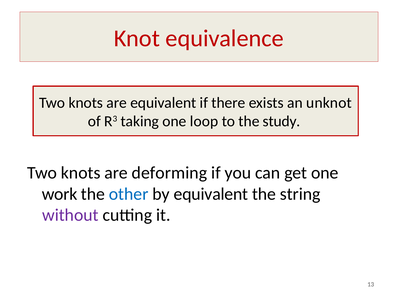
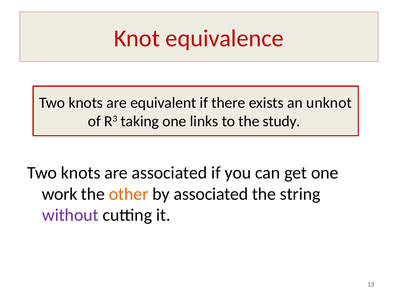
loop: loop -> links (204, 121)
are deforming: deforming -> associated (169, 173)
other colour: blue -> orange (129, 194)
by equivalent: equivalent -> associated (211, 194)
